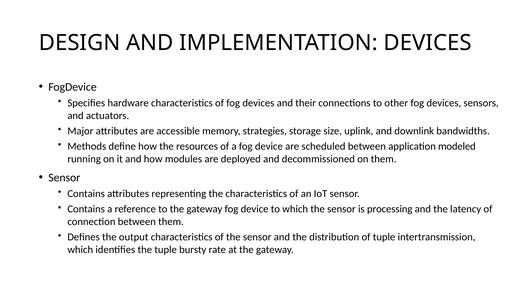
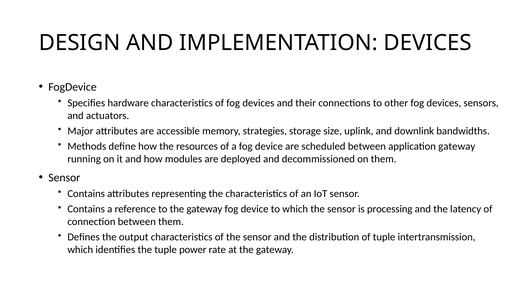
application modeled: modeled -> gateway (457, 146)
bursty: bursty -> power (193, 250)
